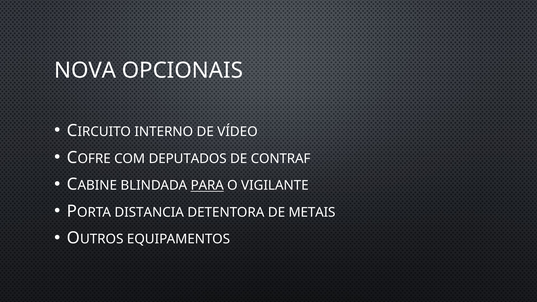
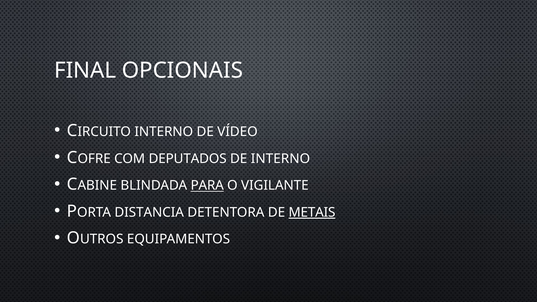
NOVA: NOVA -> FINAL (85, 70)
DE CONTRAF: CONTRAF -> INTERNO (280, 159)
METAIS underline: none -> present (312, 212)
